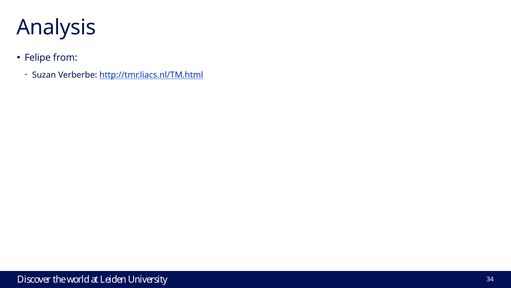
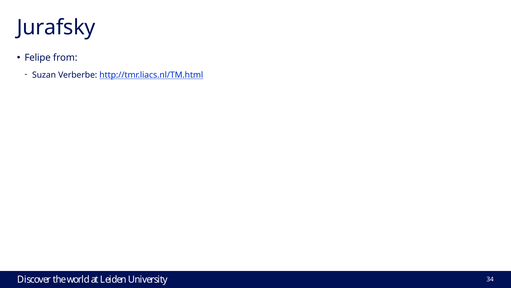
Analysis: Analysis -> Jurafsky (56, 27)
